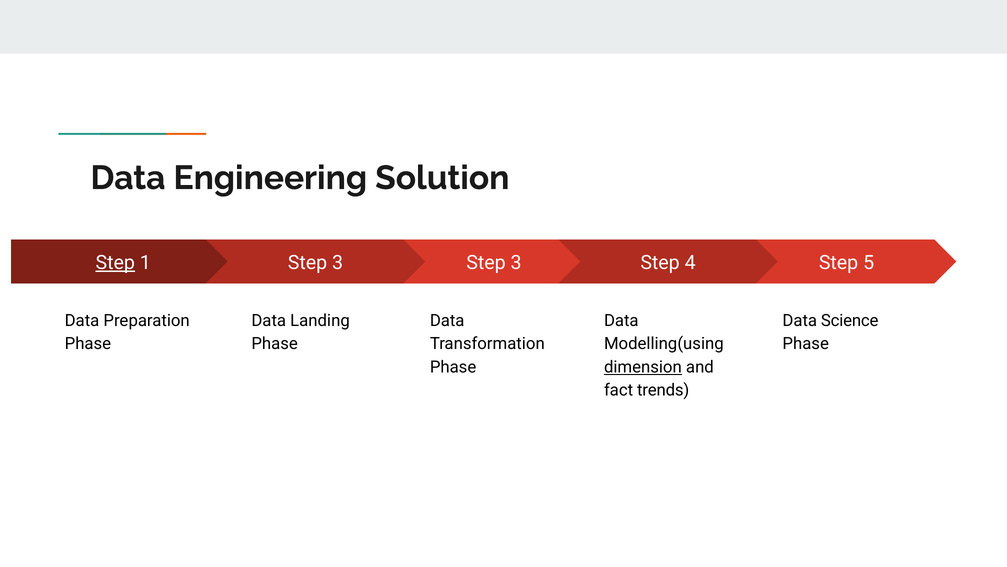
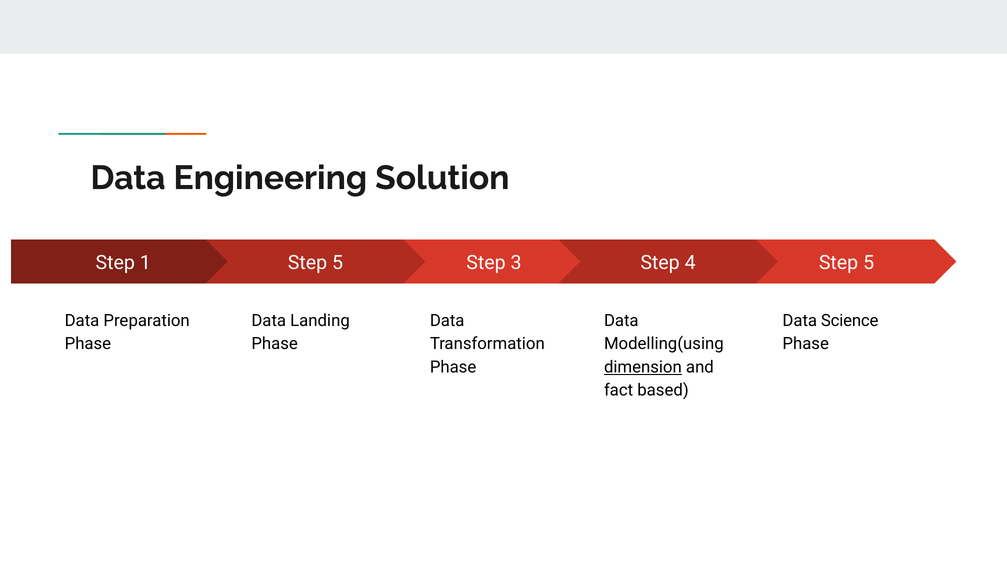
Step underline: present -> none (115, 263)
3: 3 -> 5 (338, 263)
trends: trends -> based (663, 390)
